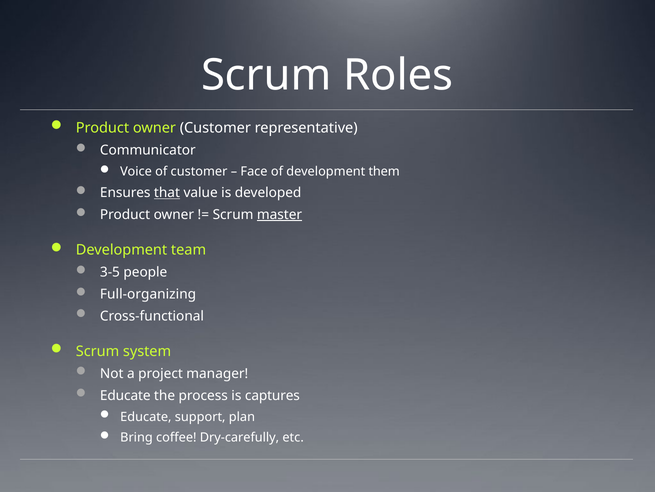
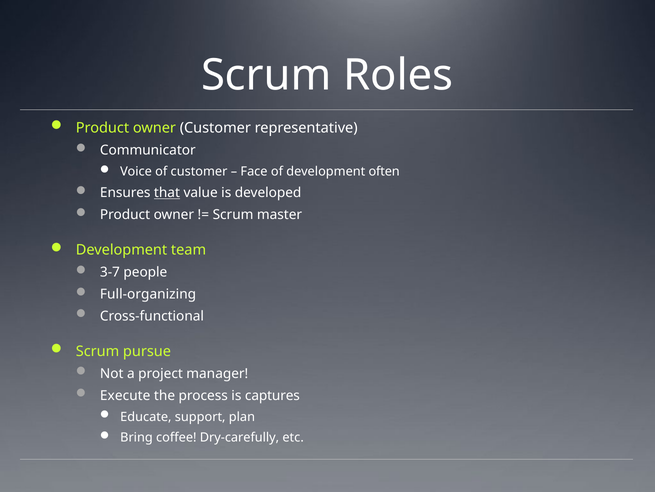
them: them -> often (384, 171)
master underline: present -> none (280, 214)
3-5: 3-5 -> 3-7 (110, 272)
system: system -> pursue (147, 351)
Educate: Educate -> Execute (125, 395)
